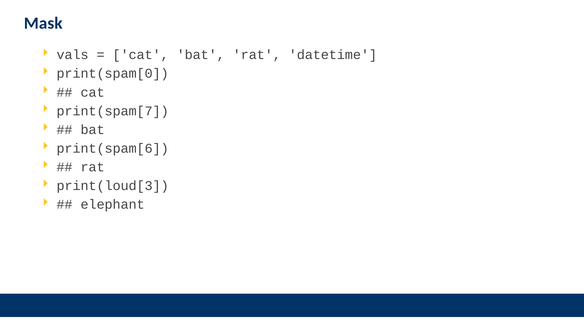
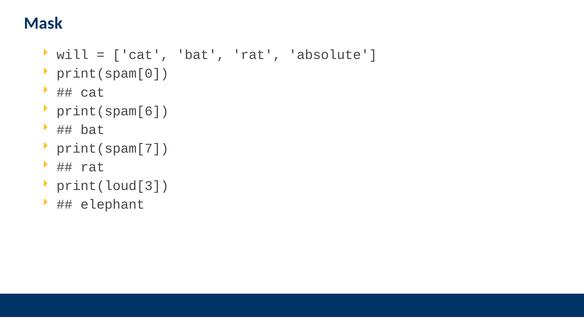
vals: vals -> will (73, 55)
datetime: datetime -> absolute (333, 55)
print(spam[7: print(spam[7 -> print(spam[6 (113, 111)
print(spam[6: print(spam[6 -> print(spam[7 (113, 149)
